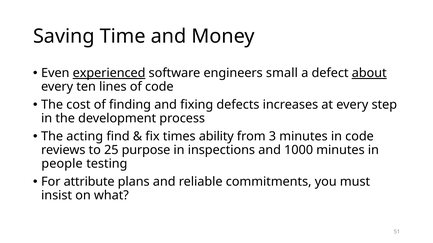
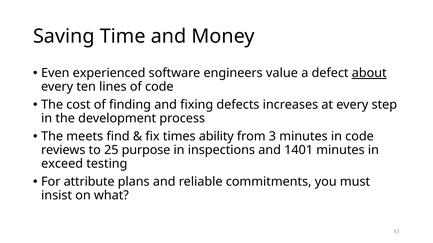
experienced underline: present -> none (109, 73)
small: small -> value (282, 73)
acting: acting -> meets (85, 137)
1000: 1000 -> 1401 (299, 150)
people: people -> exceed (62, 164)
